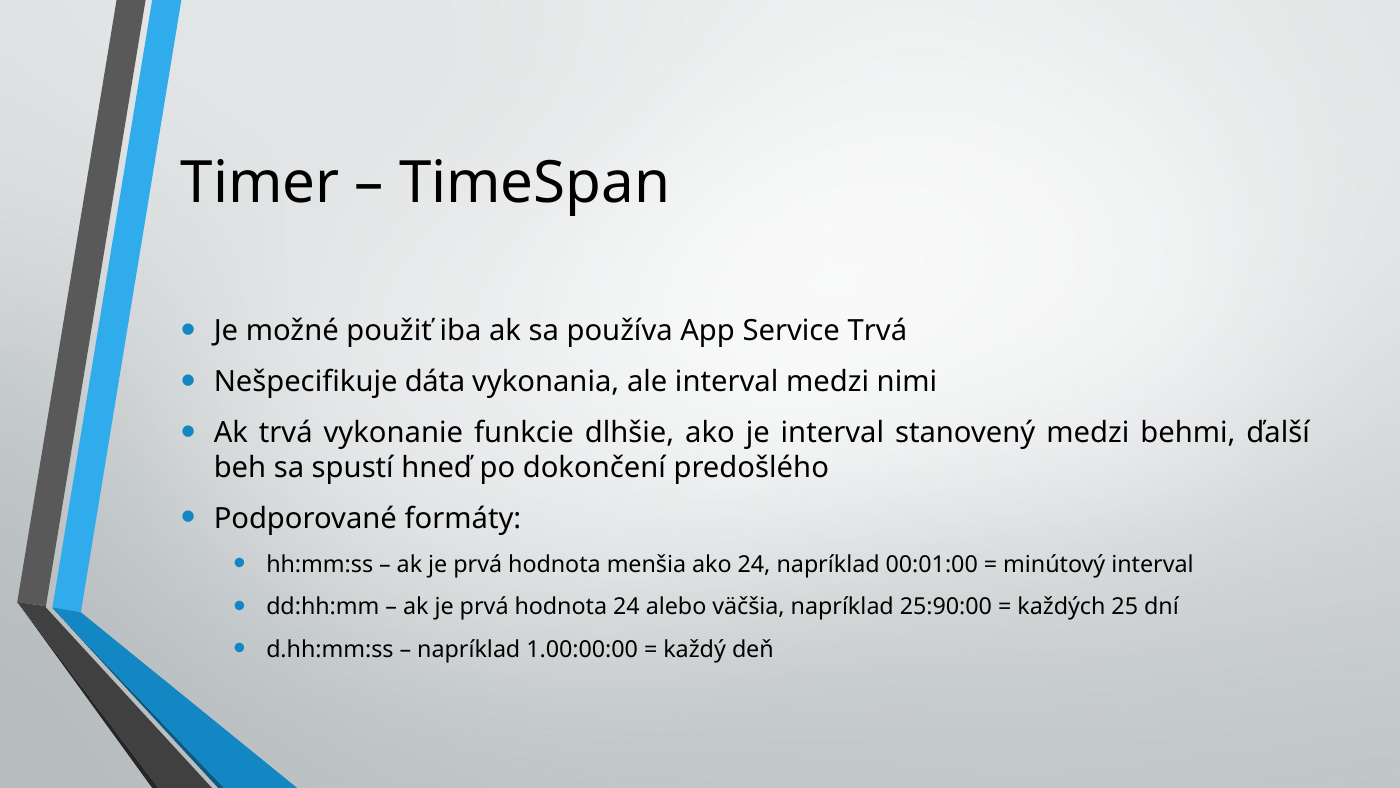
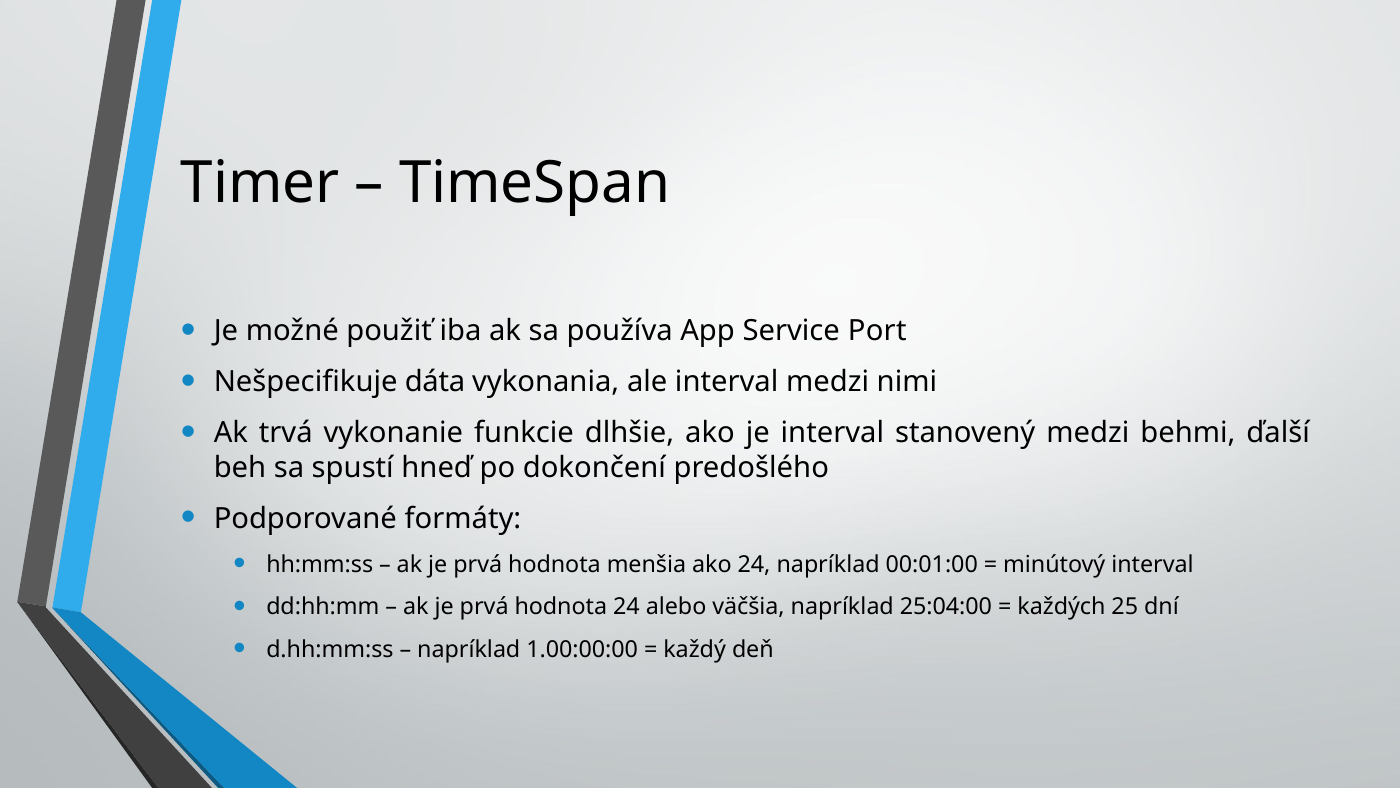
Service Trvá: Trvá -> Port (877, 331)
25:90:00: 25:90:00 -> 25:04:00 (946, 607)
